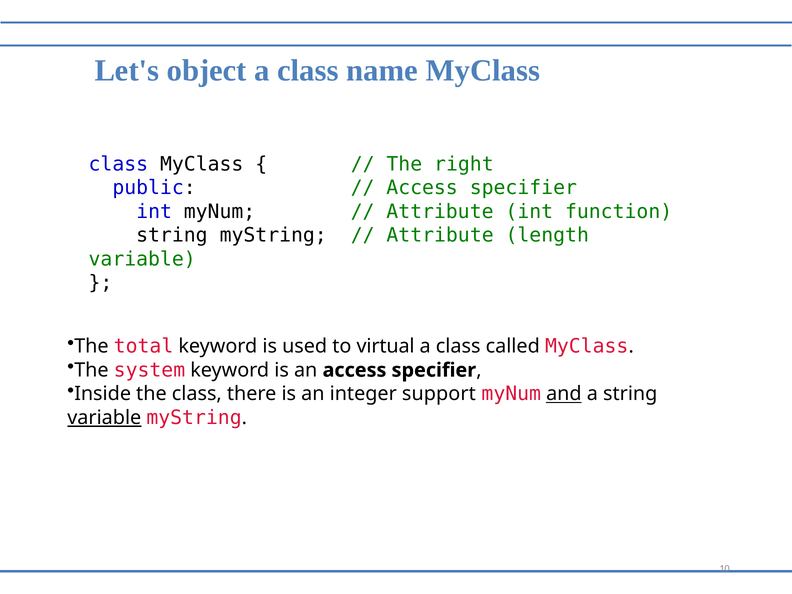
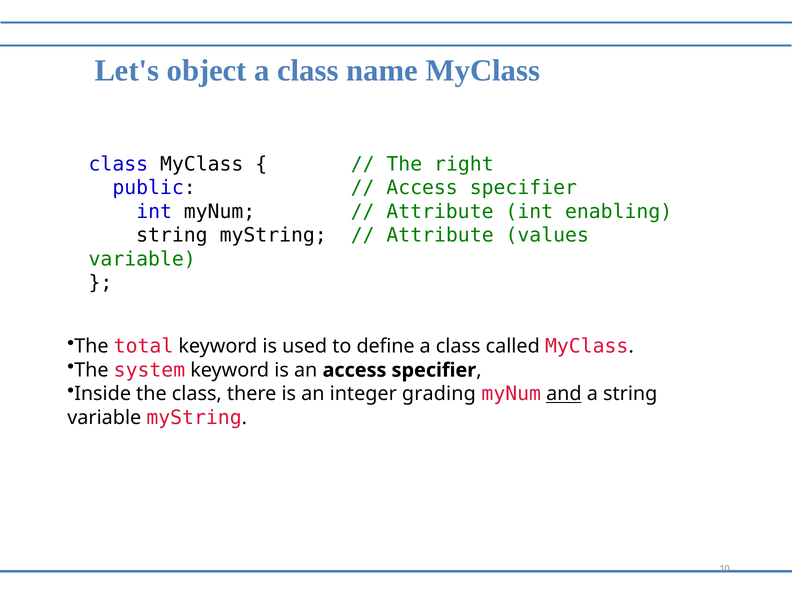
function: function -> enabling (619, 212)
length: length -> values (547, 235)
virtual: virtual -> define (386, 346)
support: support -> grading (439, 394)
variable underline: present -> none (104, 418)
